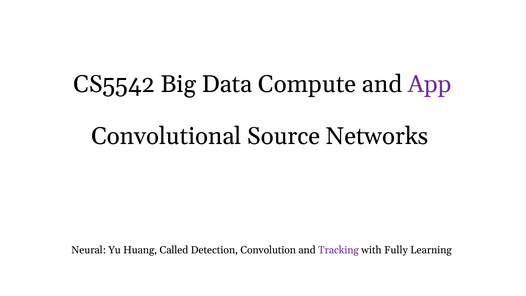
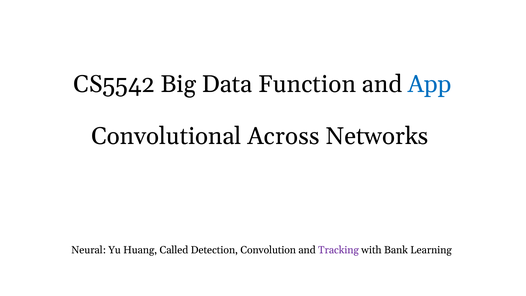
Compute: Compute -> Function (307, 84)
App colour: purple -> blue (430, 84)
Source: Source -> Across (284, 136)
Fully: Fully -> Bank (396, 250)
